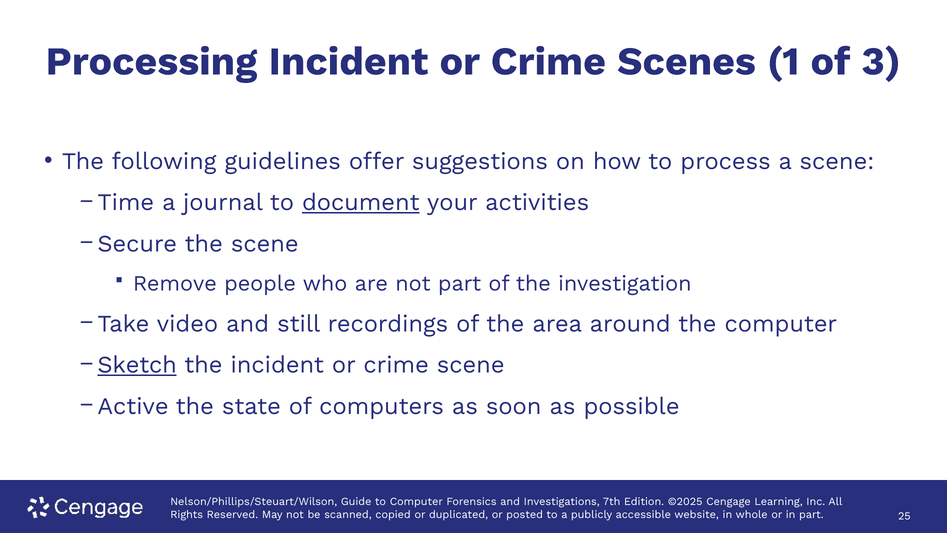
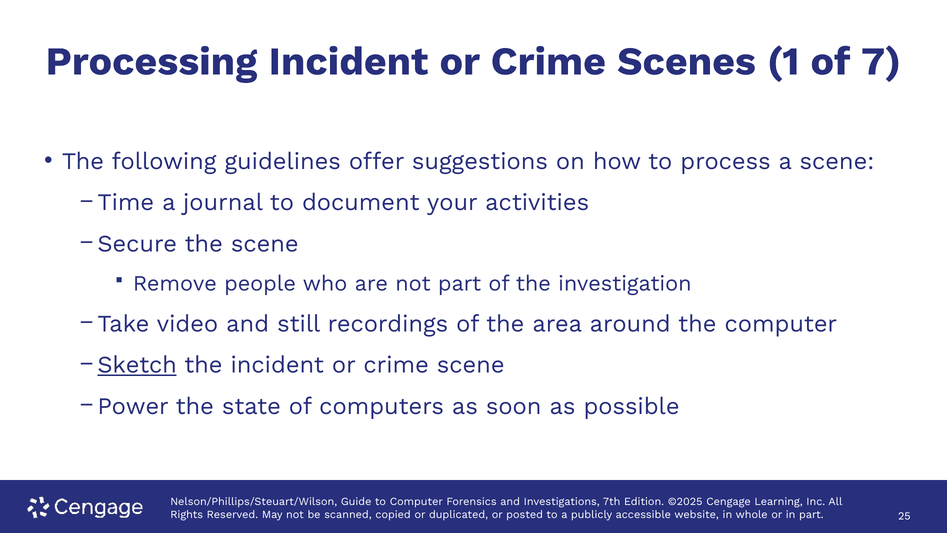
3: 3 -> 7 (881, 61)
document underline: present -> none (361, 202)
Active: Active -> Power (133, 406)
